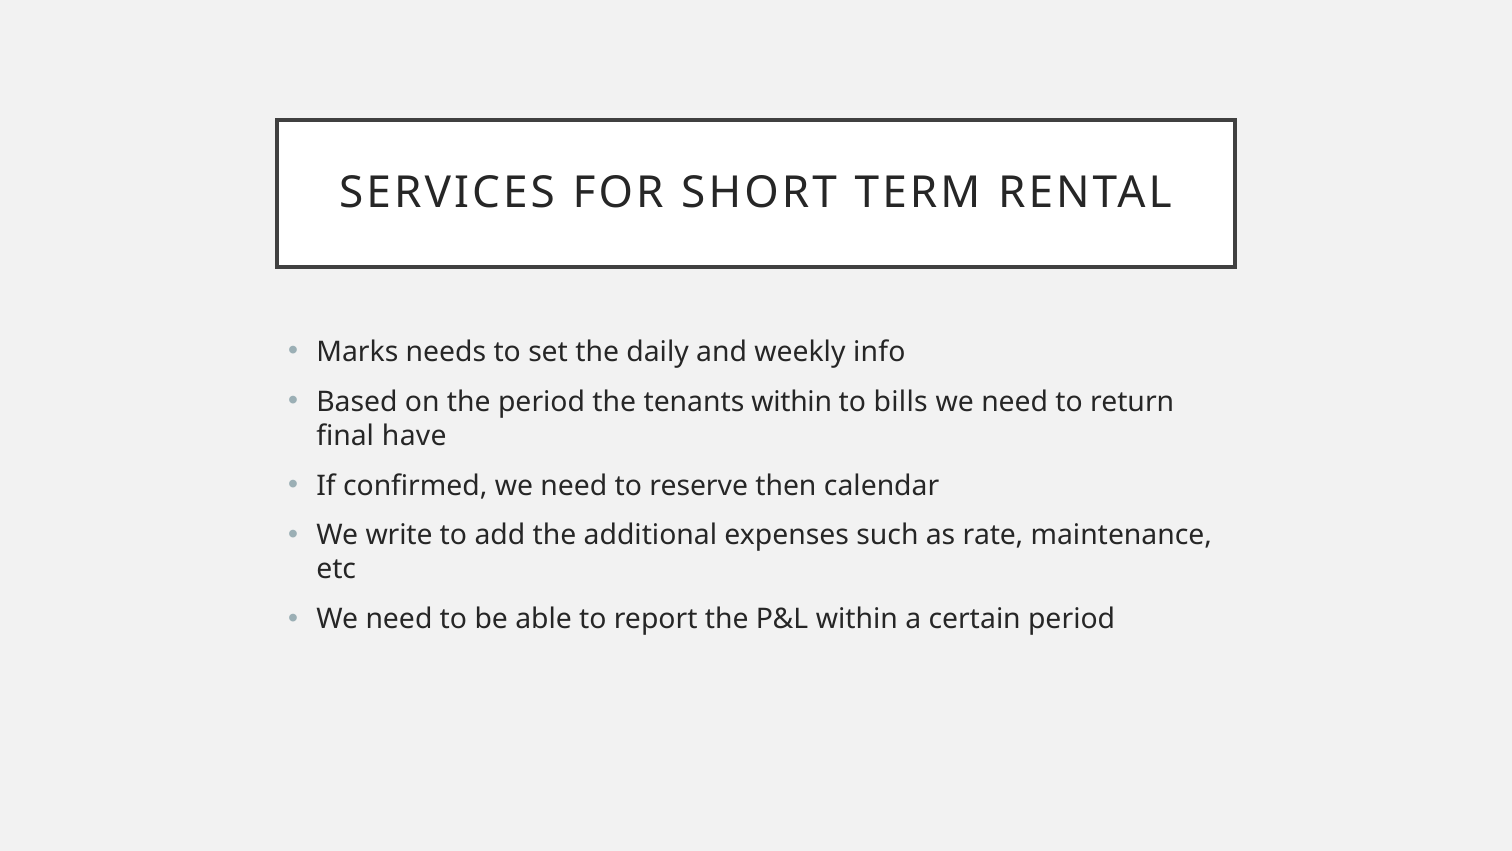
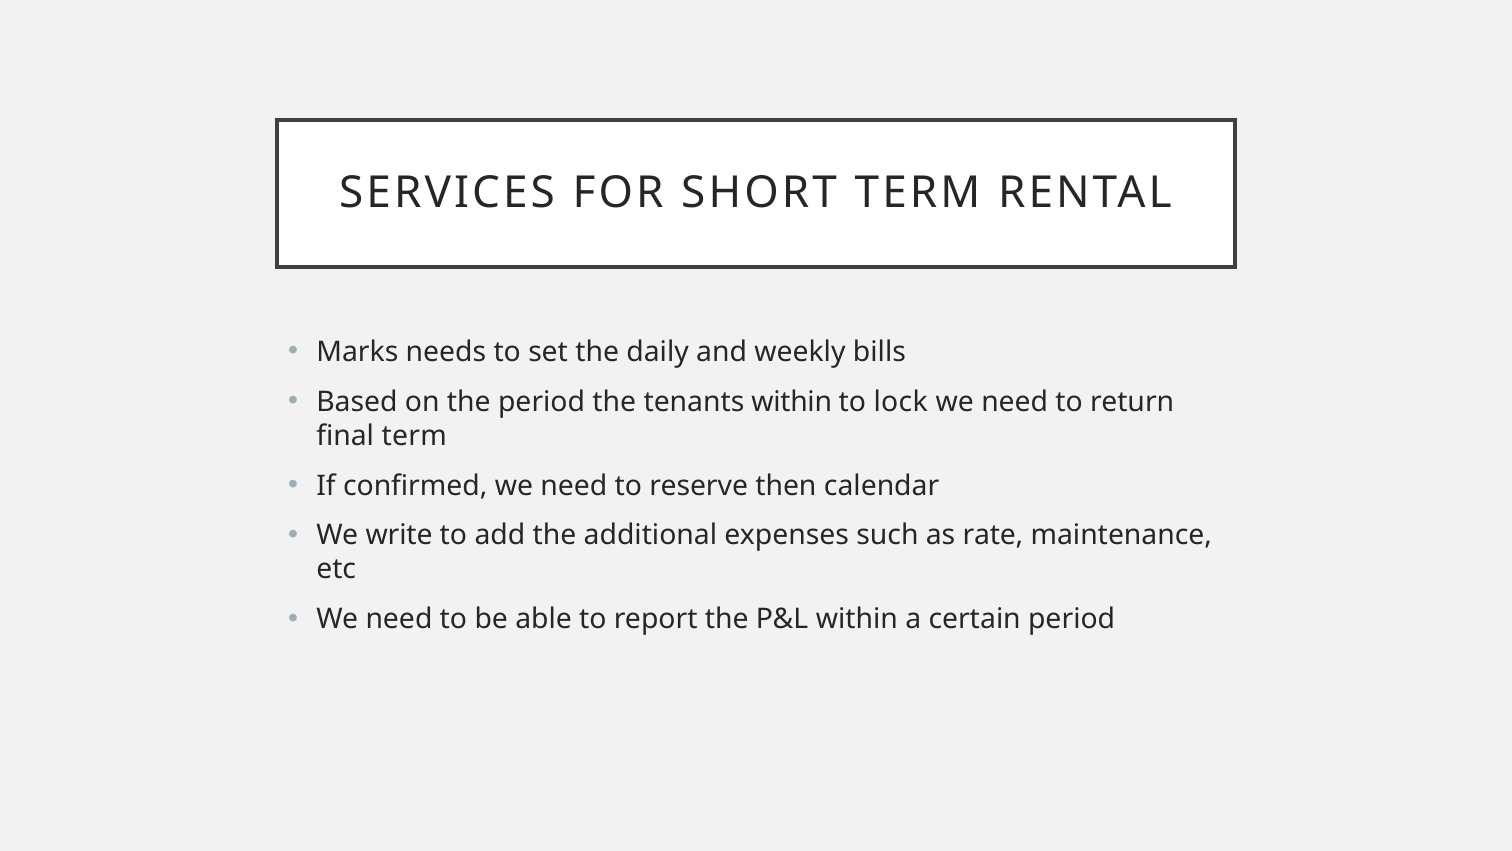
info: info -> bills (879, 352)
bills: bills -> lock (901, 402)
final have: have -> term (414, 436)
